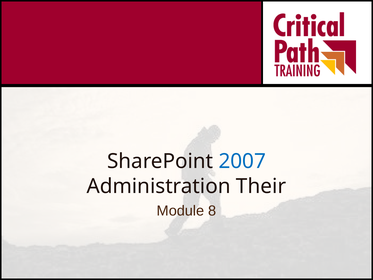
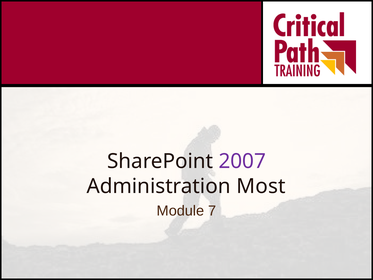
2007 colour: blue -> purple (242, 161)
Their: Their -> Most (261, 186)
8: 8 -> 7 (212, 211)
